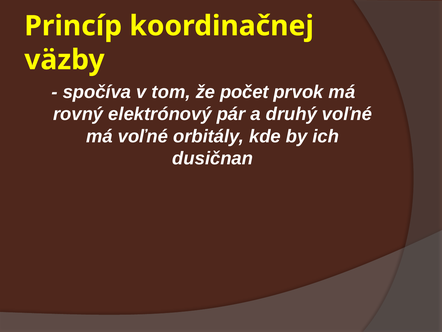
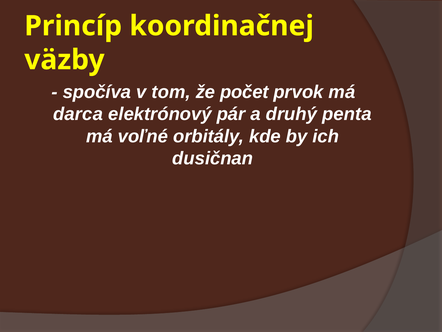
rovný: rovný -> darca (78, 114)
druhý voľné: voľné -> penta (347, 114)
